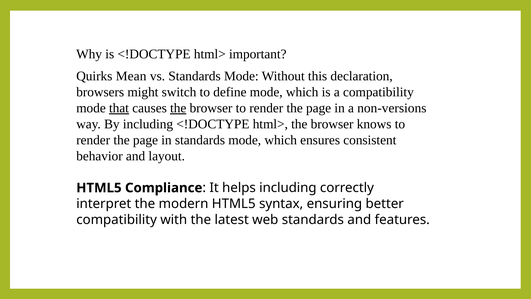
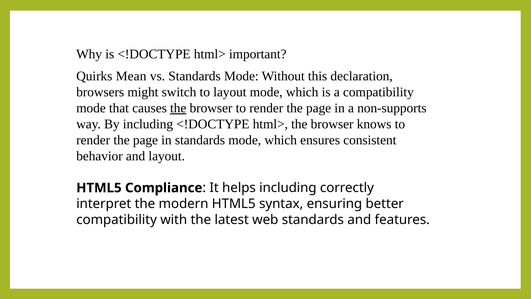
to define: define -> layout (230, 92)
that underline: present -> none (119, 108)
non-versions: non-versions -> non-supports (392, 108)
